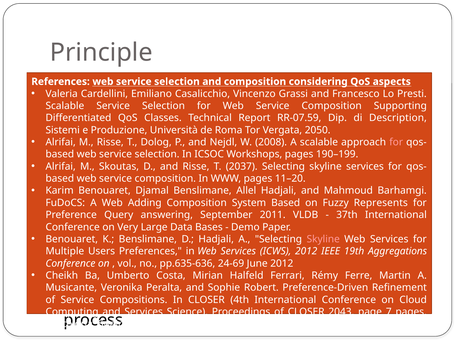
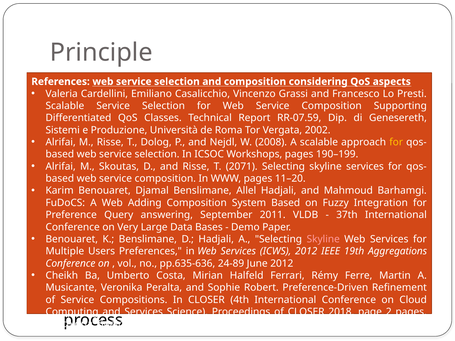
Description: Description -> Genesereth (398, 118)
2050: 2050 -> 2002 (318, 130)
for colour: pink -> yellow (396, 142)
2037: 2037 -> 2071 (242, 167)
Represents: Represents -> Integration (381, 203)
24-69: 24-69 -> 24-89 (231, 264)
2043: 2043 -> 2018 (341, 312)
7: 7 -> 2 (389, 312)
